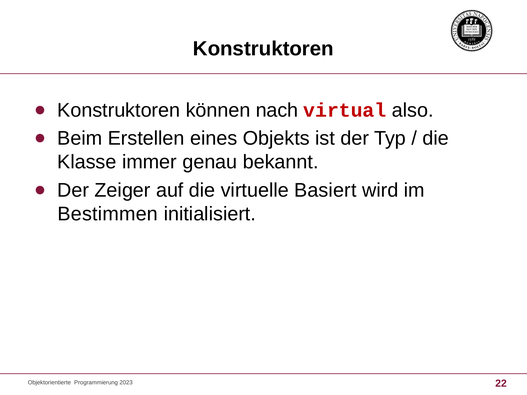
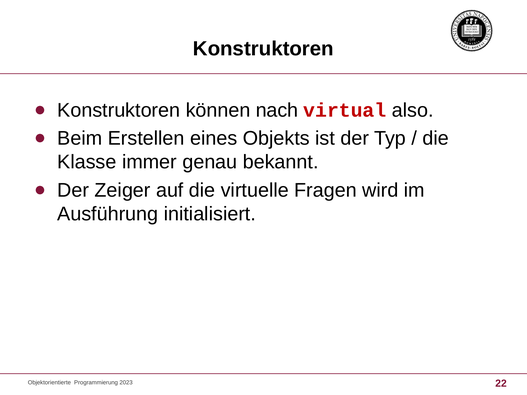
Basiert: Basiert -> Fragen (325, 190)
Bestimmen: Bestimmen -> Ausführung (108, 214)
